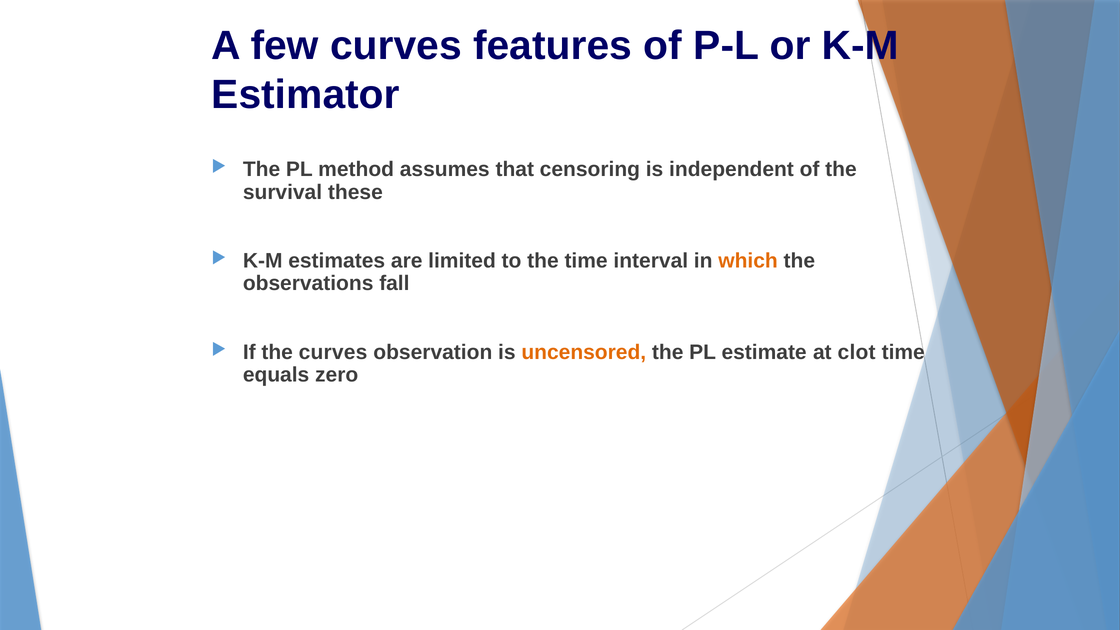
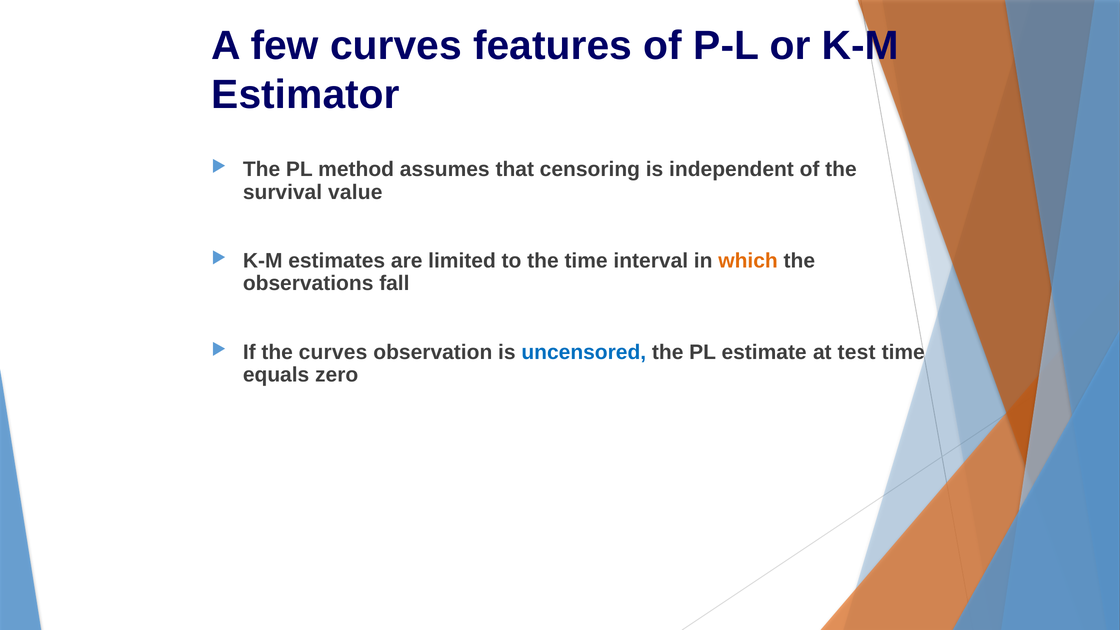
these: these -> value (355, 192)
uncensored colour: orange -> blue (584, 352)
clot: clot -> test (857, 352)
